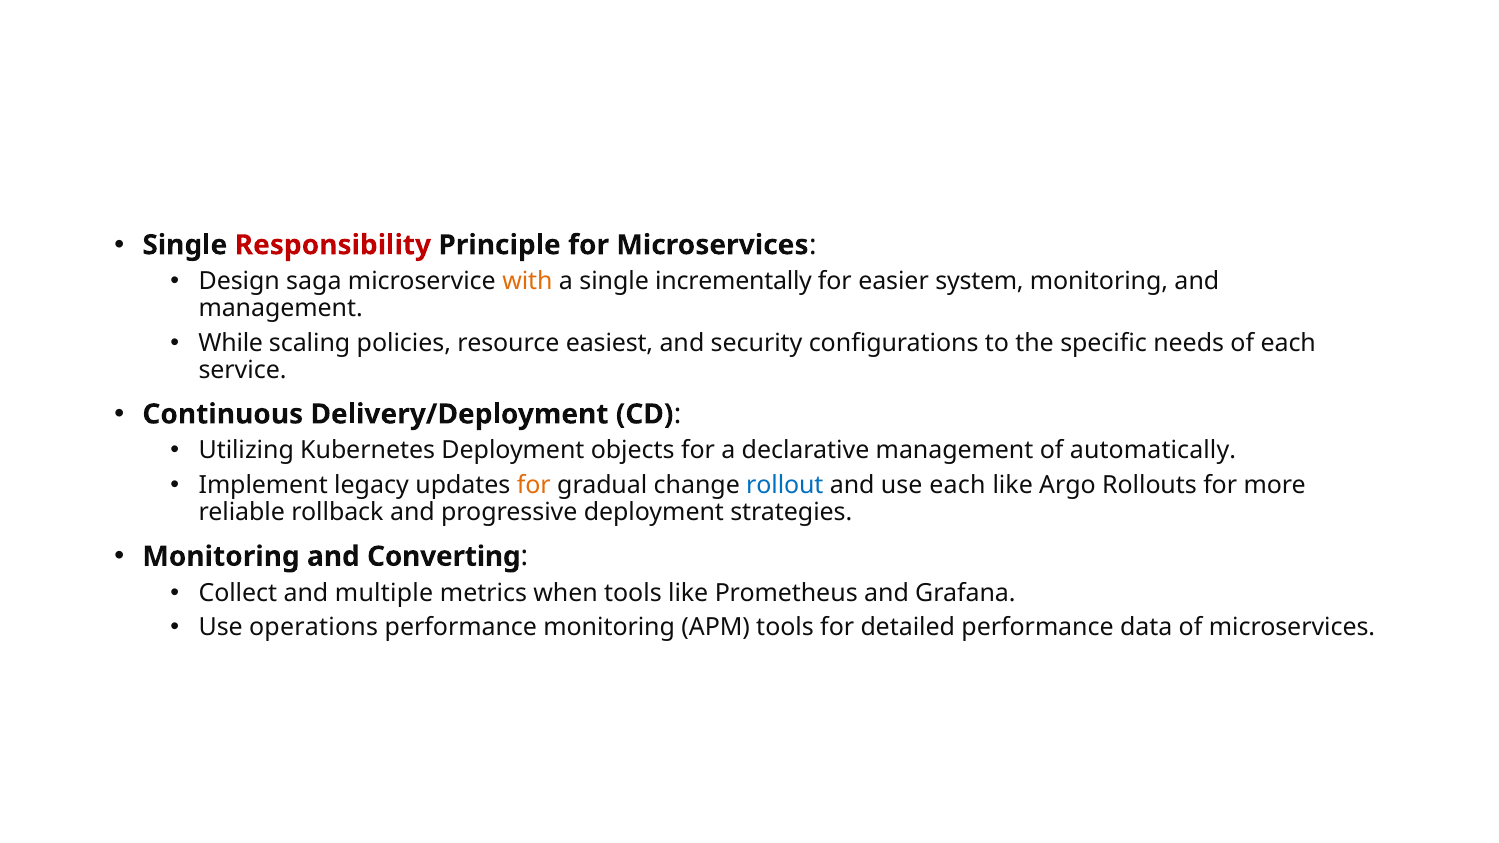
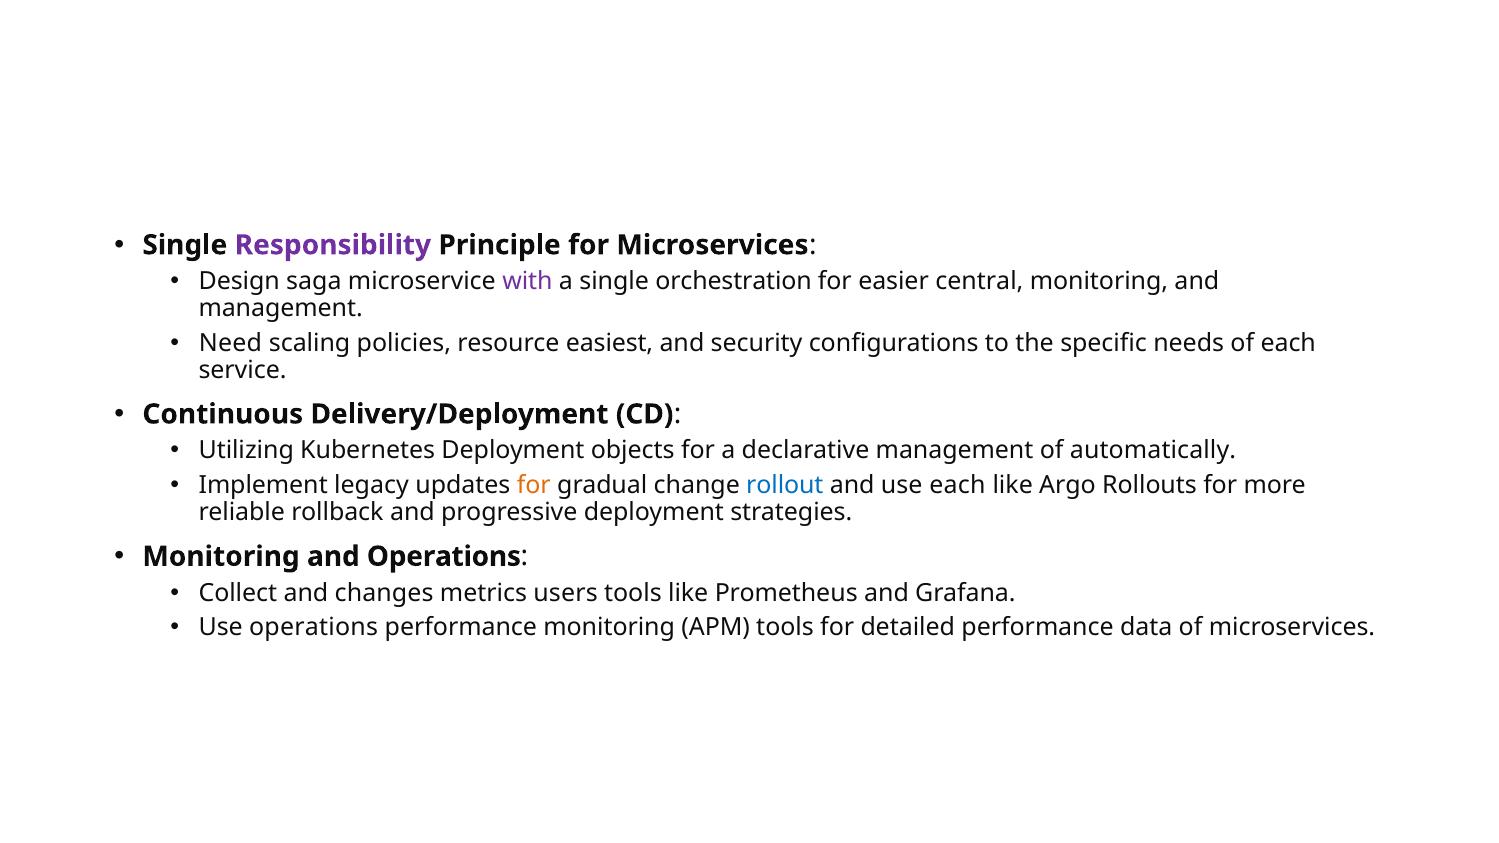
Responsibility colour: red -> purple (333, 245)
with colour: orange -> purple (527, 282)
incrementally: incrementally -> orchestration (734, 282)
system: system -> central (979, 282)
While: While -> Need (230, 343)
and Converting: Converting -> Operations (444, 557)
multiple: multiple -> changes (384, 593)
when: when -> users (566, 593)
